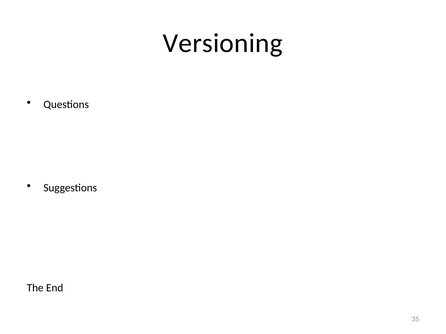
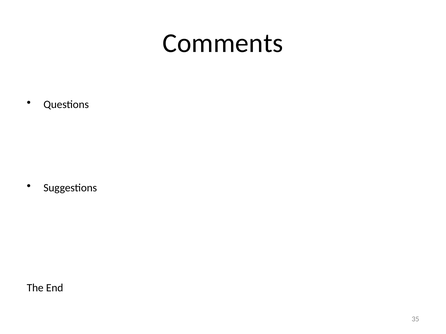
Versioning: Versioning -> Comments (223, 43)
